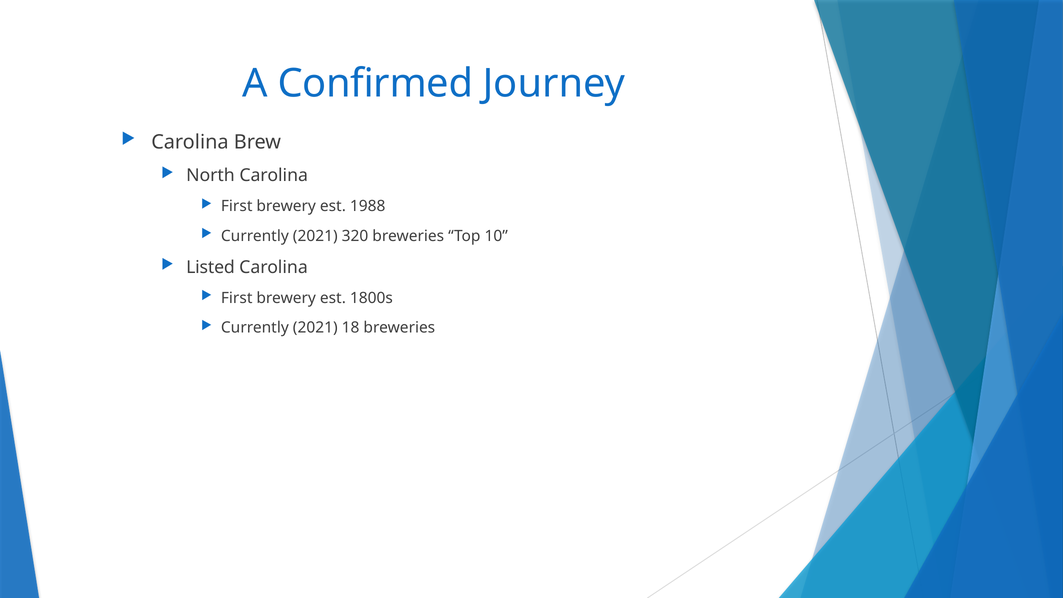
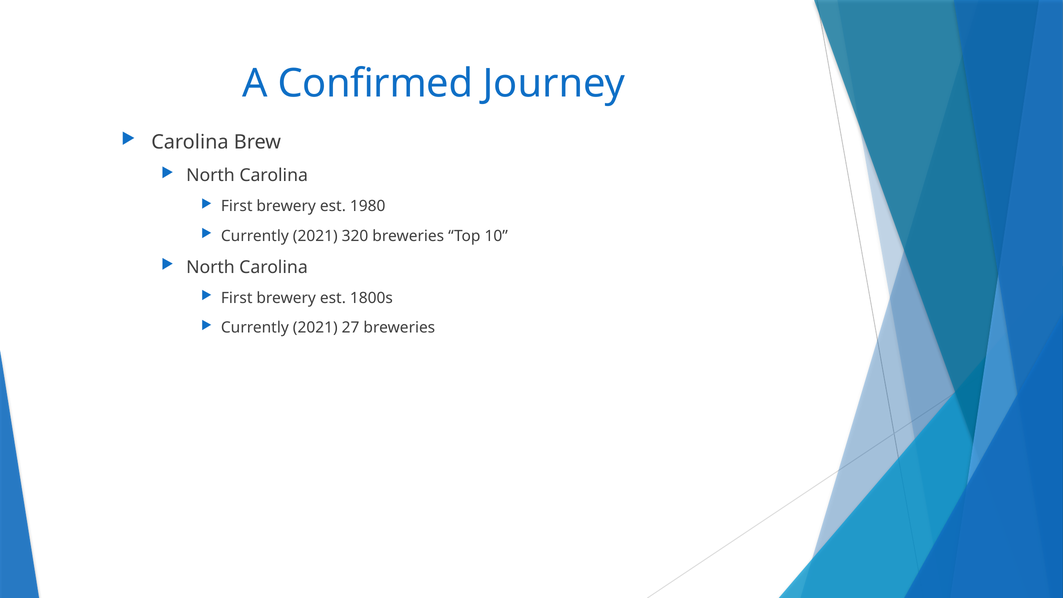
1988: 1988 -> 1980 (368, 206)
Listed: Listed -> North (210, 267)
18: 18 -> 27 (351, 328)
